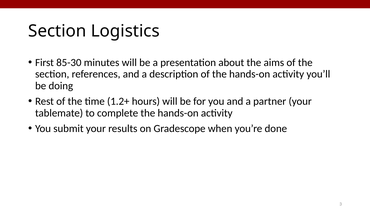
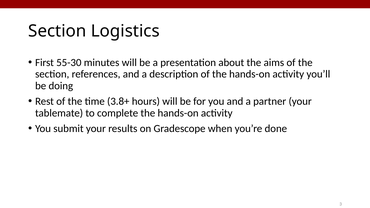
85-30: 85-30 -> 55-30 (69, 63)
1.2+: 1.2+ -> 3.8+ (118, 101)
